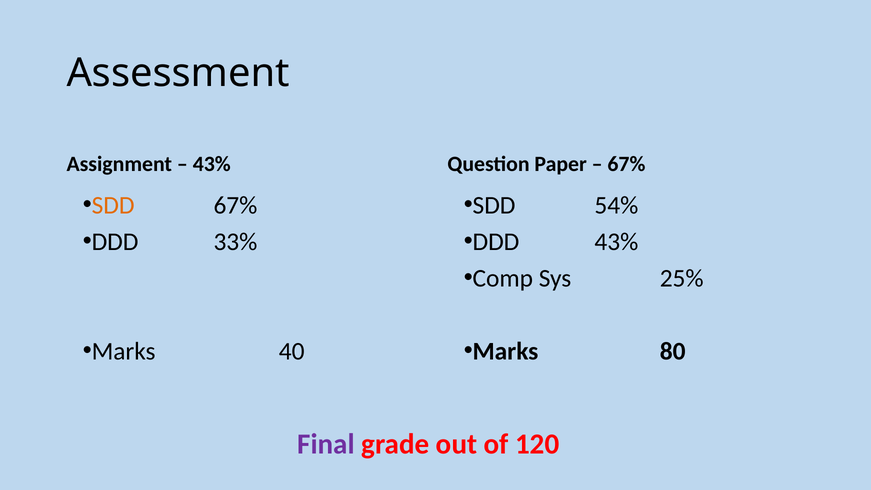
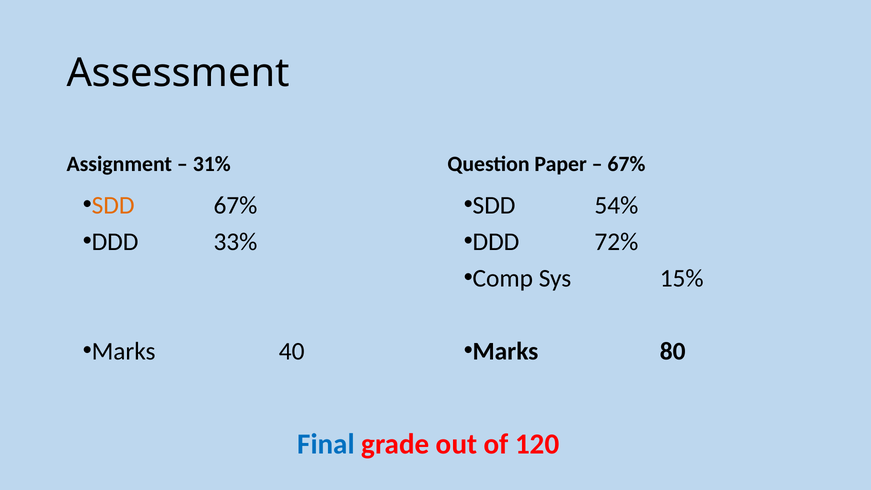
43%: 43% -> 31% (212, 164)
DDD 43%: 43% -> 72% (616, 242)
25%: 25% -> 15% (682, 278)
Final colour: purple -> blue (326, 444)
